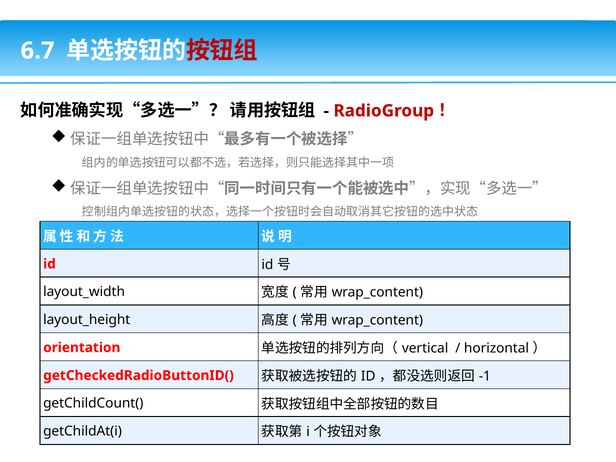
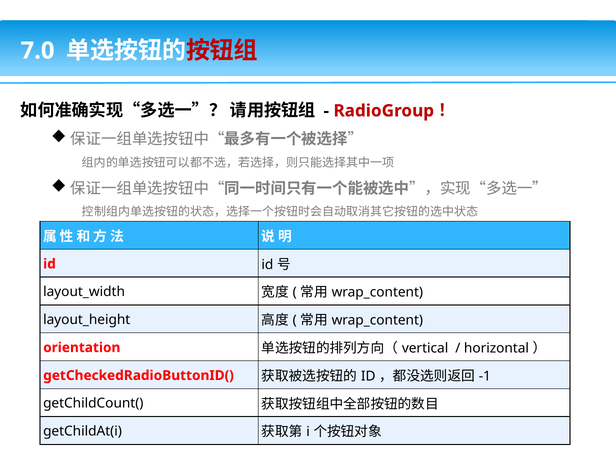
6.7: 6.7 -> 7.0 (38, 51)
